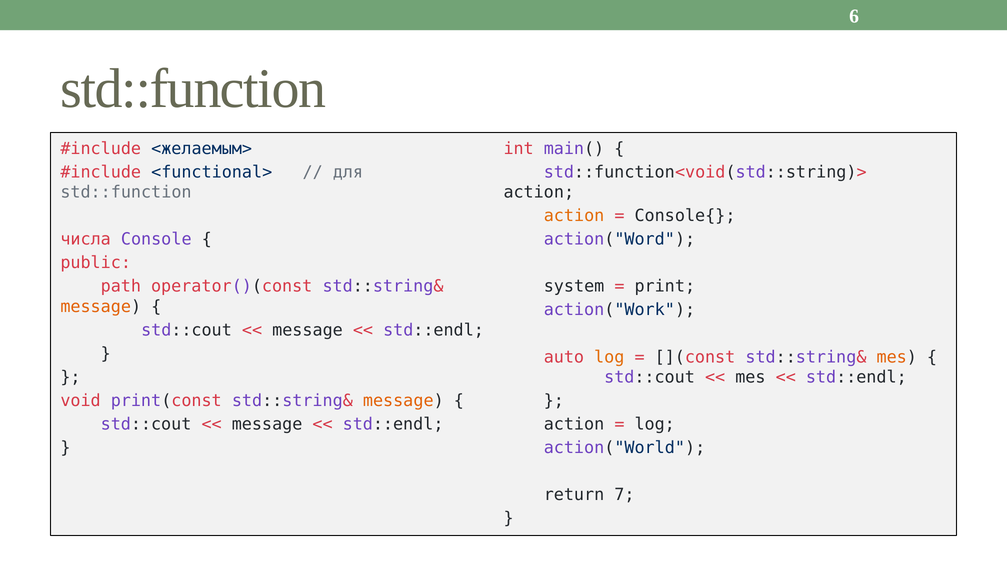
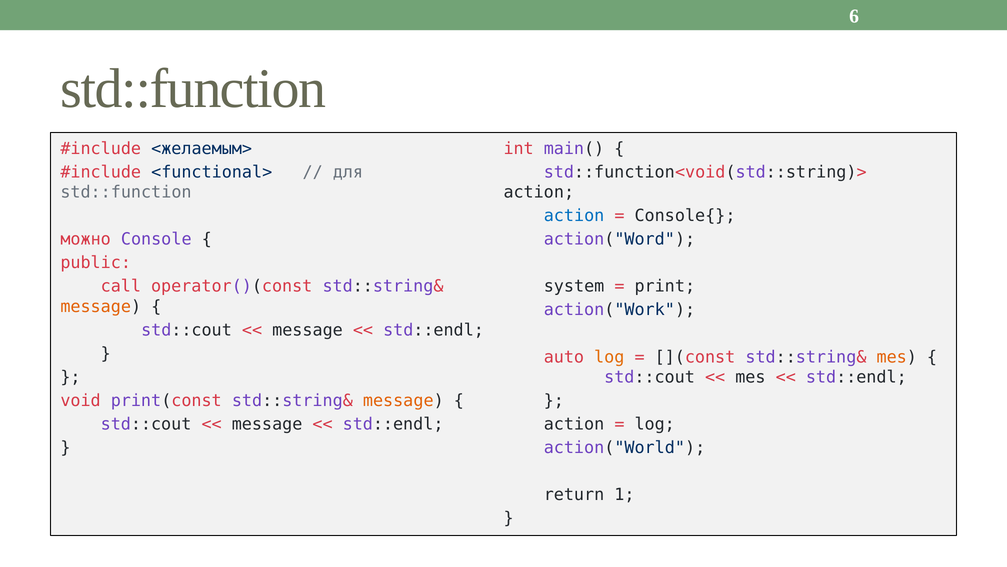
action colour: orange -> blue (574, 216)
числа: числа -> можно (86, 239)
path: path -> call (121, 286)
7: 7 -> 1 (624, 494)
